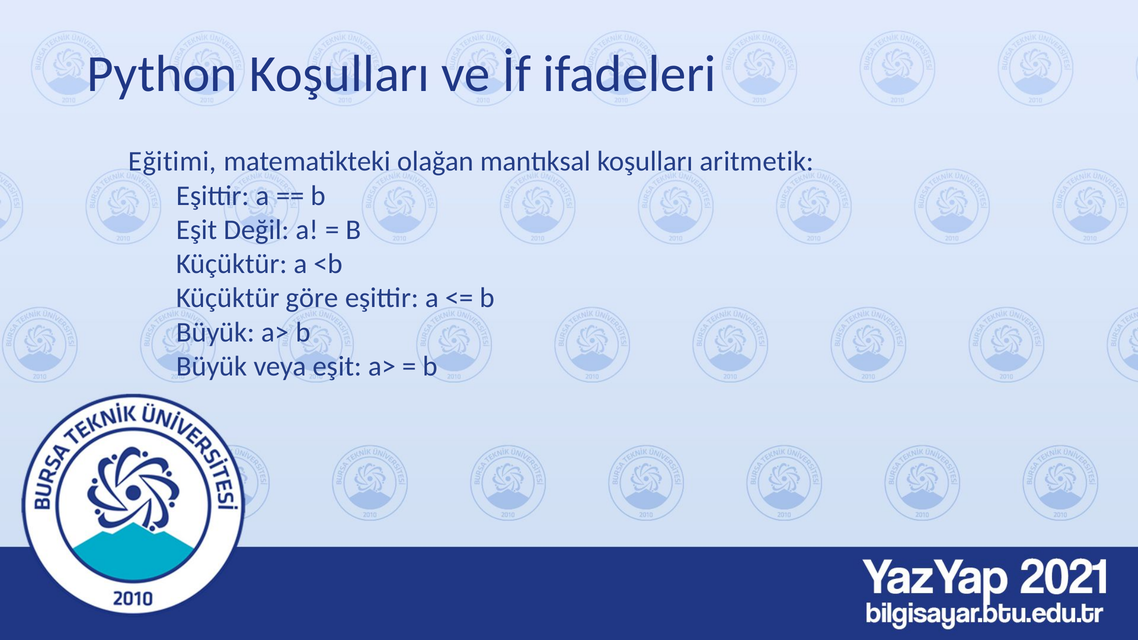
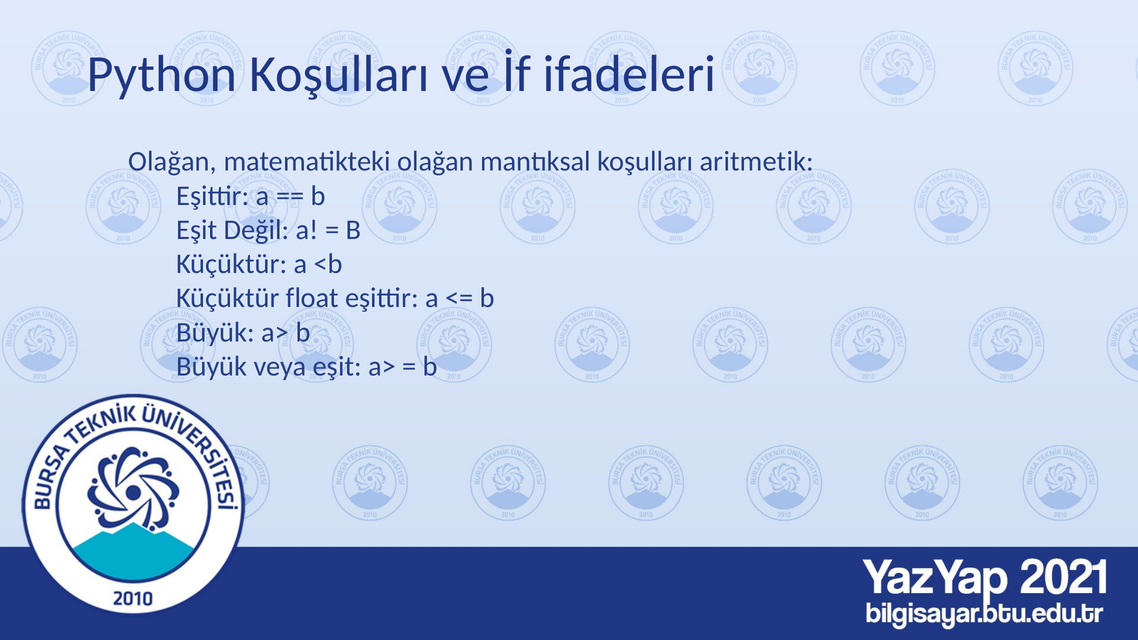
Eğitimi: Eğitimi -> Olağan (173, 162)
göre: göre -> float (312, 298)
